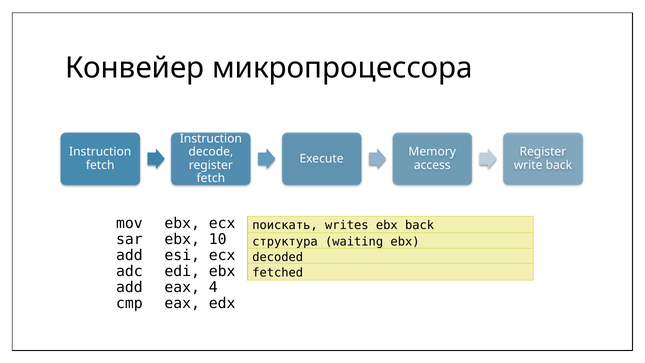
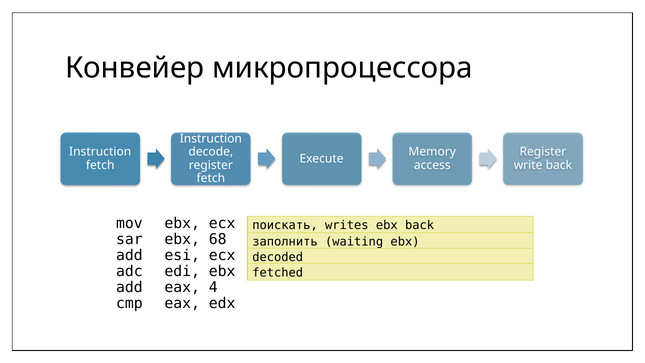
10: 10 -> 68 (218, 239)
структура: структура -> заполнить (285, 242)
